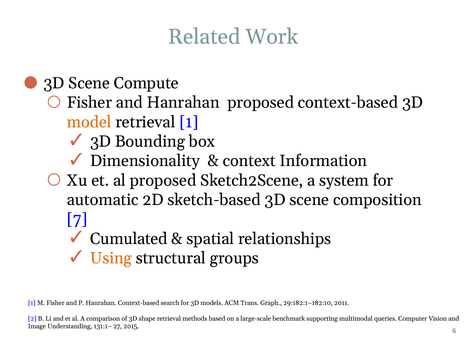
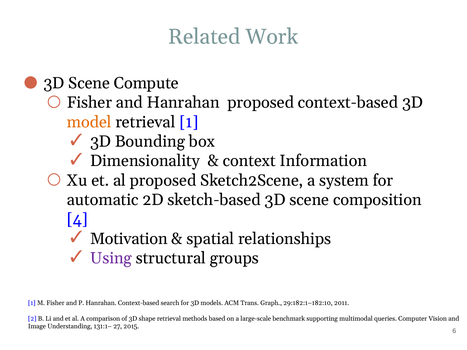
7: 7 -> 4 (77, 219)
Cumulated: Cumulated -> Motivation (129, 239)
Using colour: orange -> purple (111, 258)
